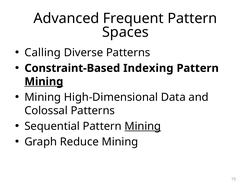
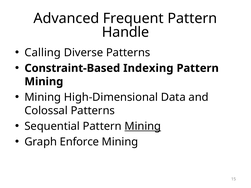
Spaces: Spaces -> Handle (126, 32)
Mining underline: present -> none (44, 82)
Reduce: Reduce -> Enforce (79, 142)
